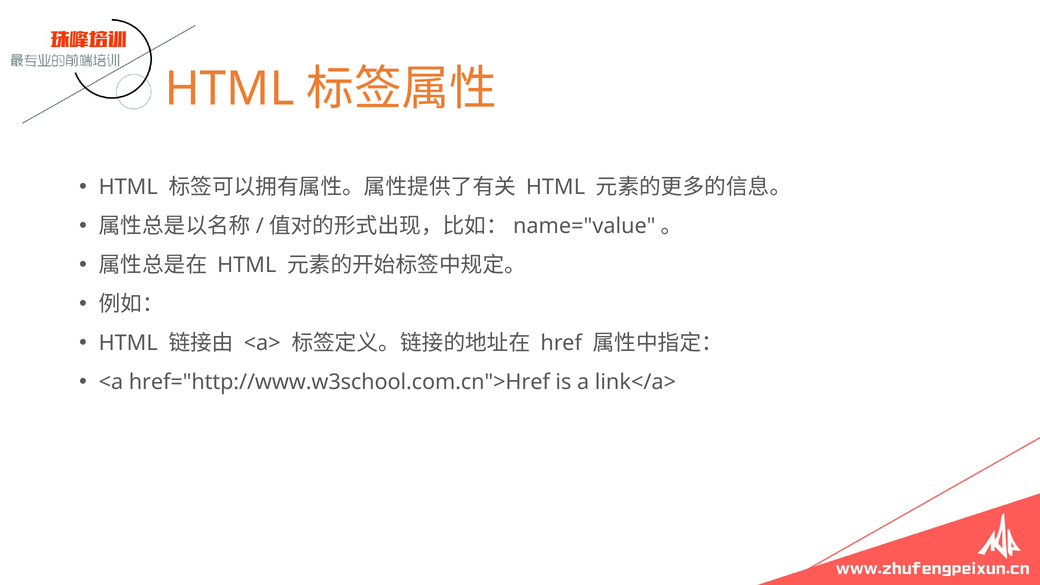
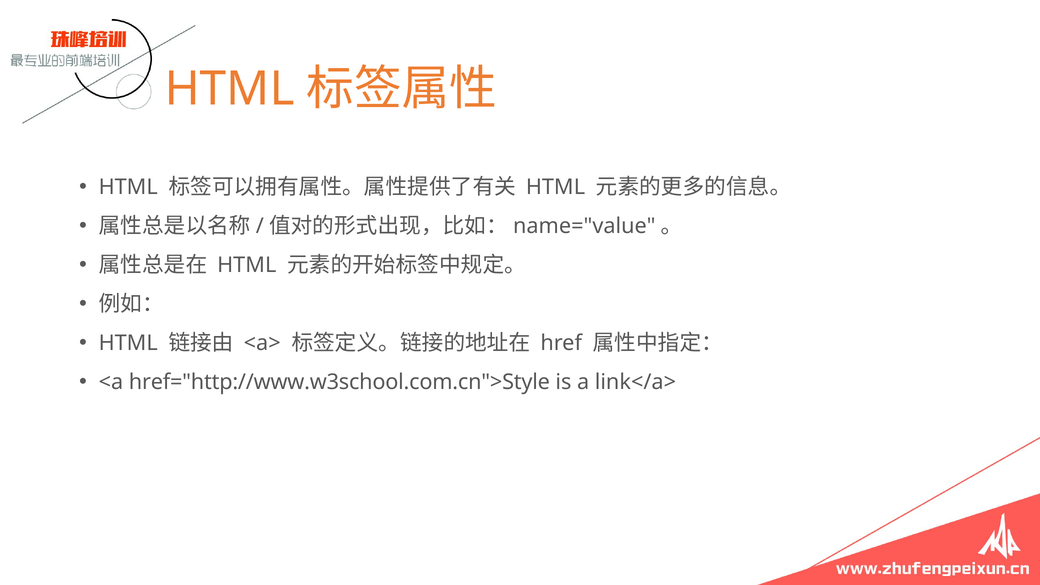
href="http://www.w3school.com.cn">Href: href="http://www.w3school.com.cn">Href -> href="http://www.w3school.com.cn">Style (339, 382)
